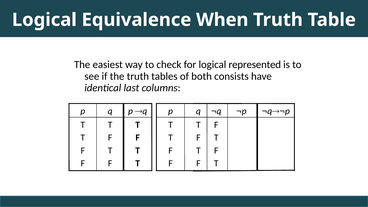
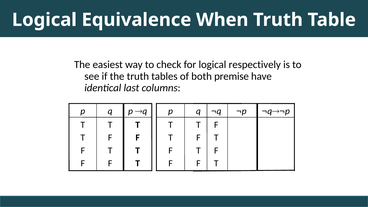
represented: represented -> respectively (255, 65)
consists: consists -> premise (232, 76)
